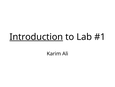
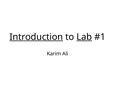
Lab underline: none -> present (84, 37)
